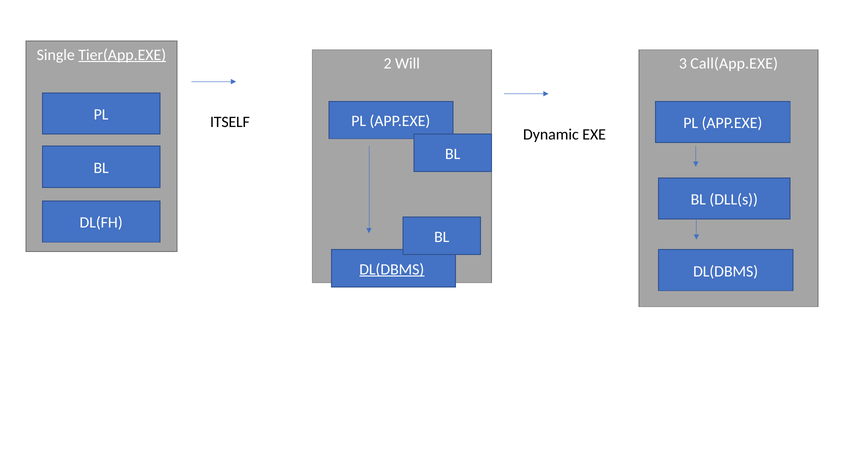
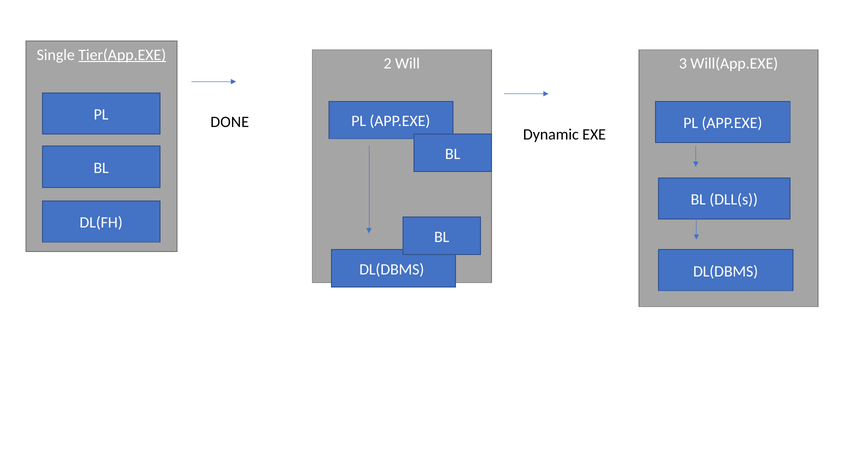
Call(App.EXE: Call(App.EXE -> Will(App.EXE (734, 63)
ITSELF: ITSELF -> DONE (230, 122)
DL(DBMS underline: present -> none (392, 269)
